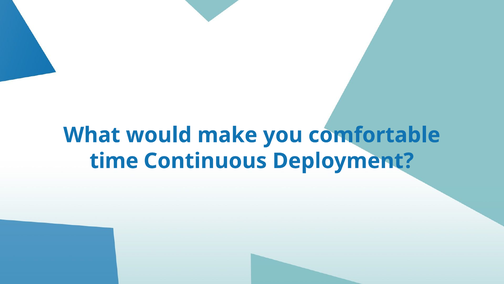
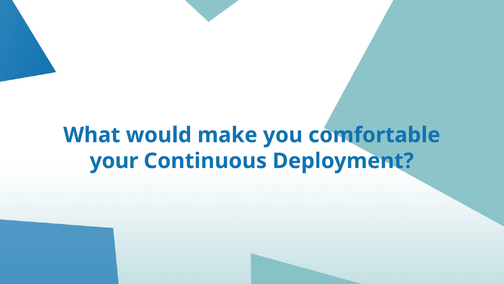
time: time -> your (114, 161)
